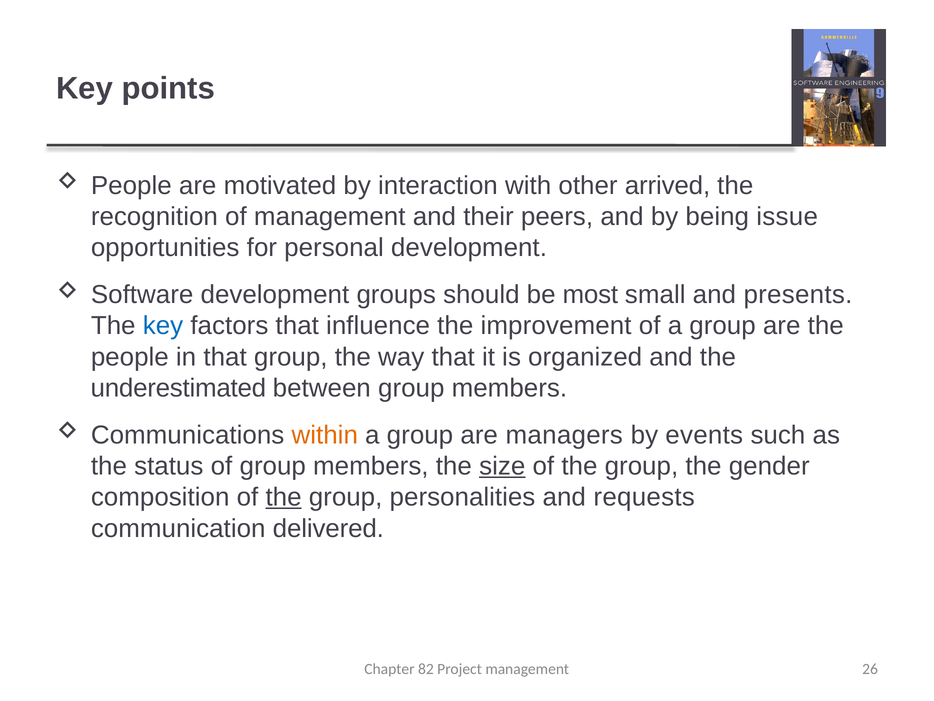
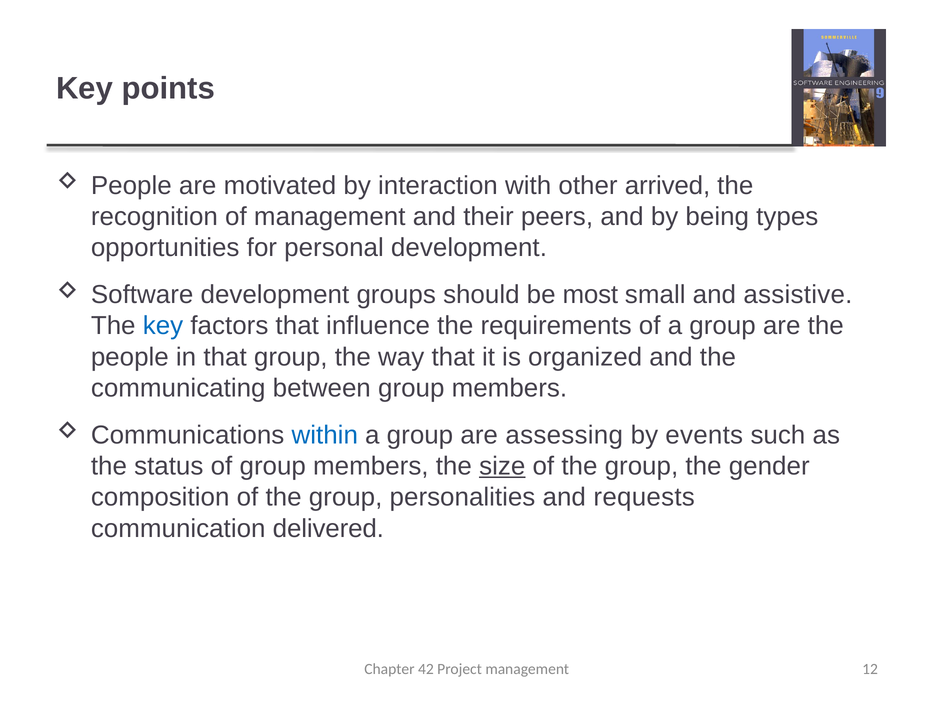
issue: issue -> types (787, 217)
presents: presents -> assistive (798, 294)
improvement: improvement -> requirements (556, 326)
underestimated: underestimated -> communicating (178, 388)
within colour: orange -> blue (325, 435)
managers: managers -> assessing (564, 435)
the underline: present -> none (284, 497)
82: 82 -> 42 (426, 669)
26: 26 -> 12 (870, 669)
